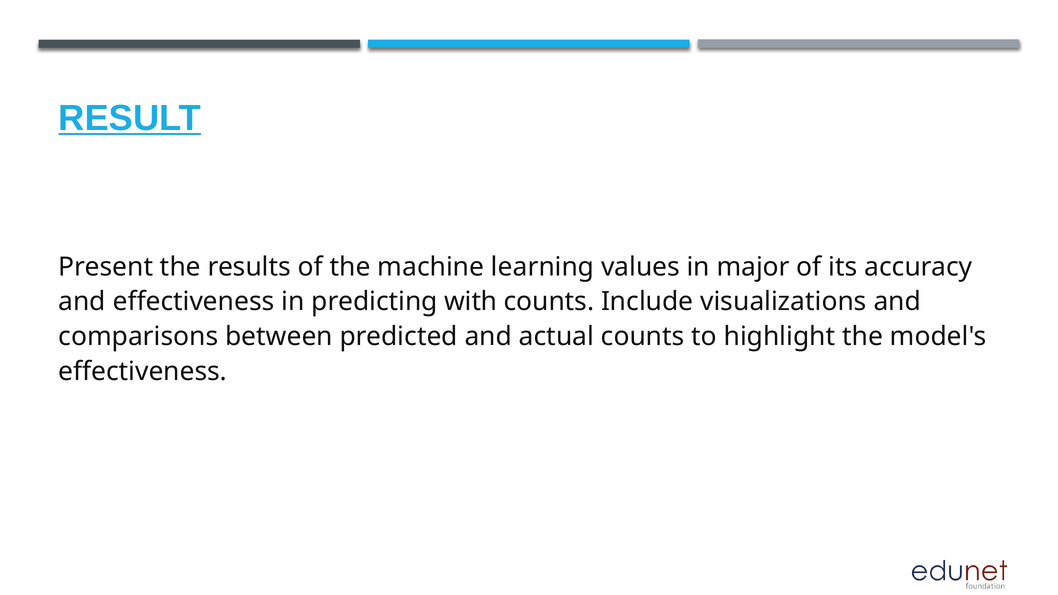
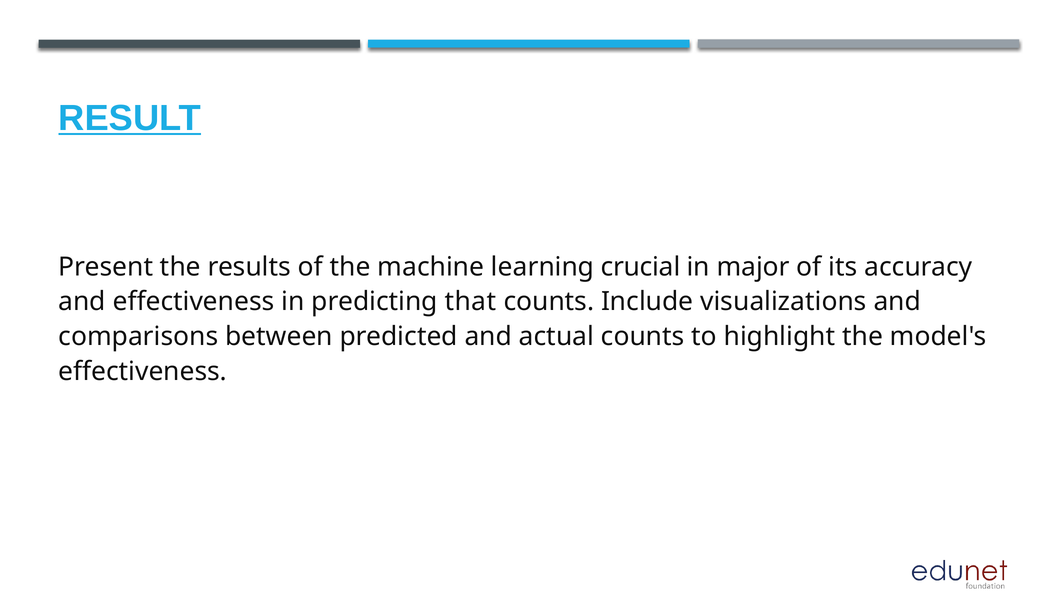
values: values -> crucial (641, 267)
with: with -> that (471, 302)
